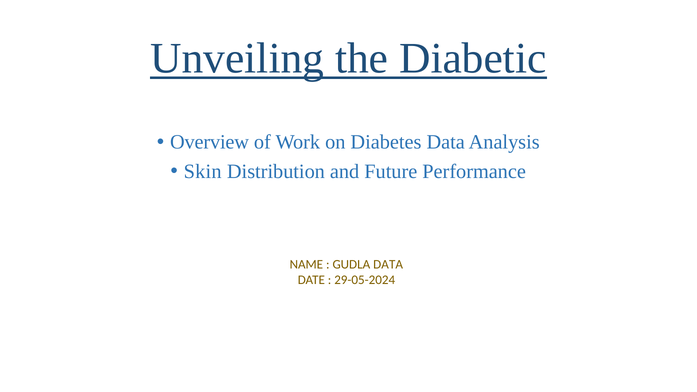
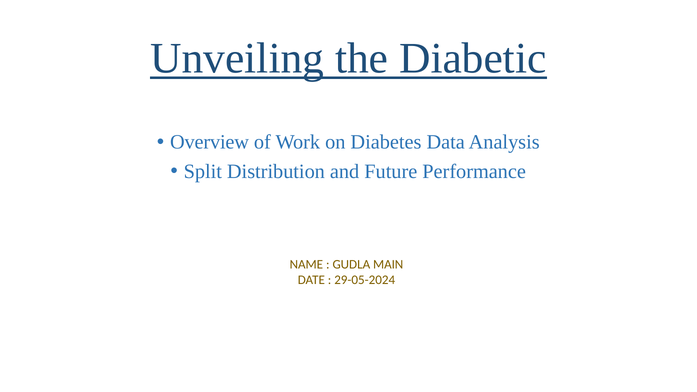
Skin: Skin -> Split (203, 171)
GUDLA DATA: DATA -> MAIN (388, 264)
